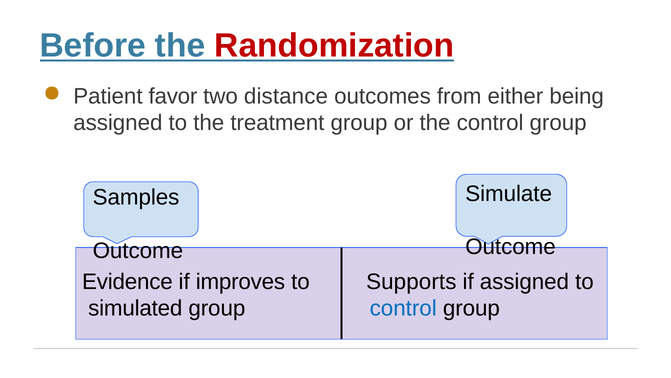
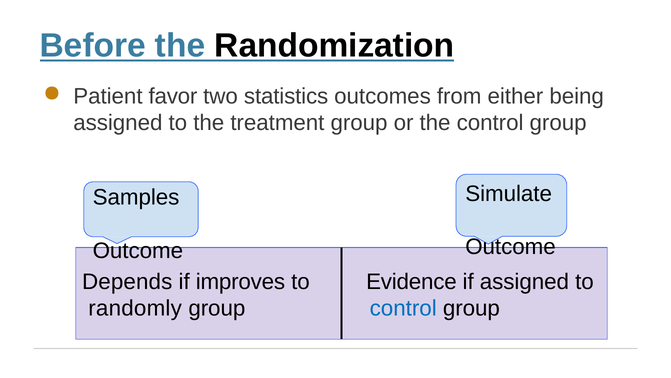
Randomization colour: red -> black (334, 46)
distance: distance -> statistics (286, 96)
Evidence: Evidence -> Depends (127, 281)
Supports: Supports -> Evidence (411, 281)
simulated: simulated -> randomly (135, 308)
